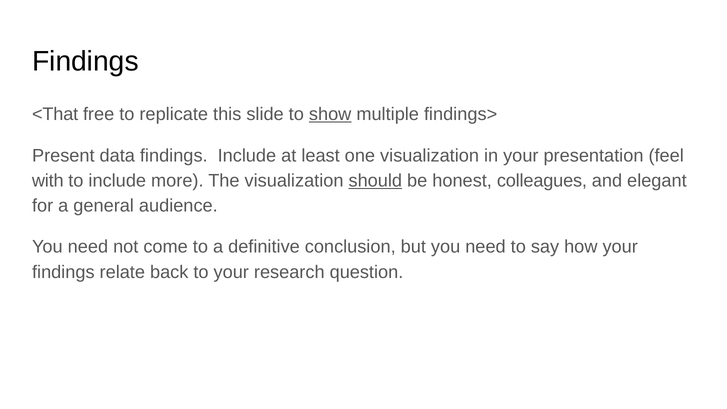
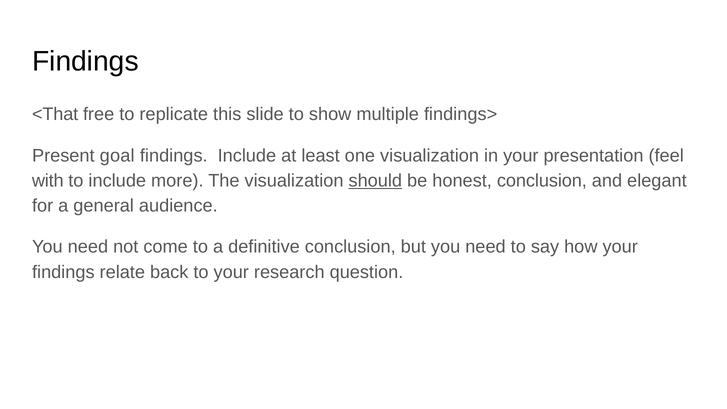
show underline: present -> none (330, 114)
data: data -> goal (117, 156)
honest colleagues: colleagues -> conclusion (542, 181)
